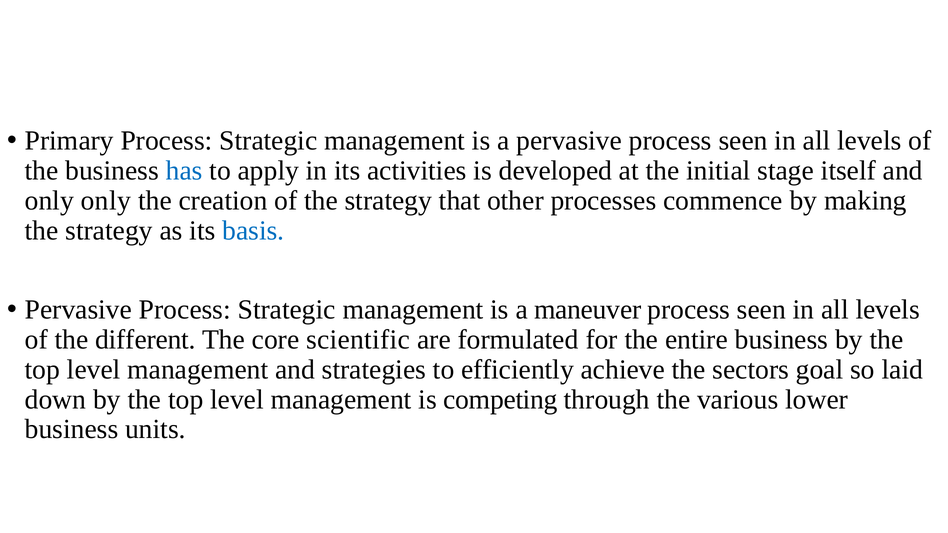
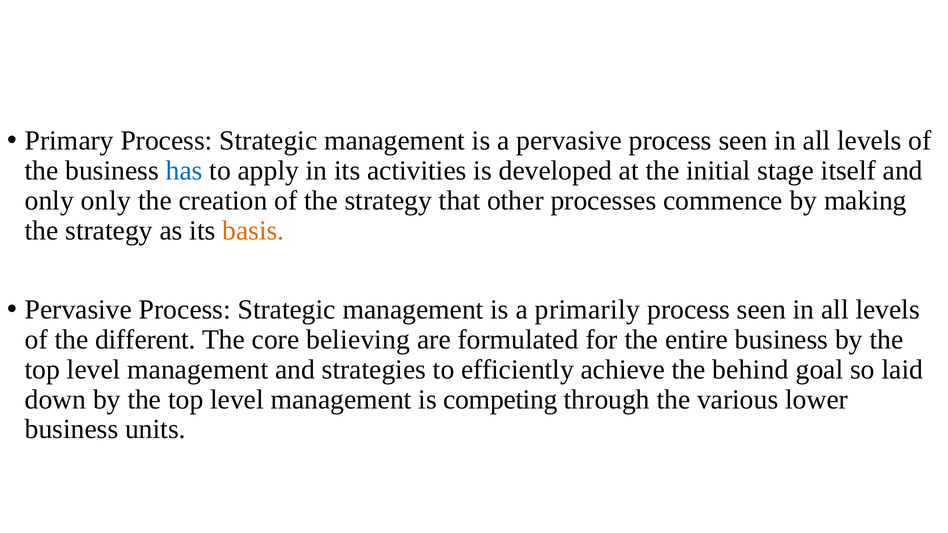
basis colour: blue -> orange (253, 231)
maneuver: maneuver -> primarily (587, 310)
scientific: scientific -> believing (358, 340)
sectors: sectors -> behind (751, 370)
